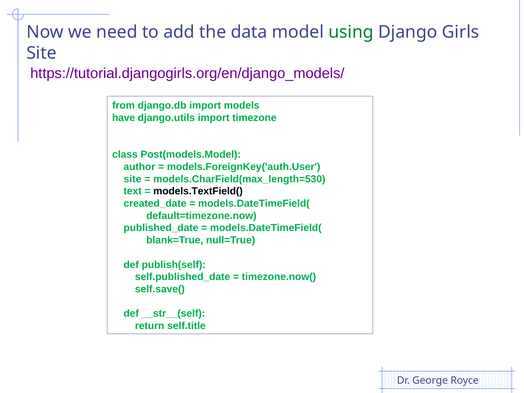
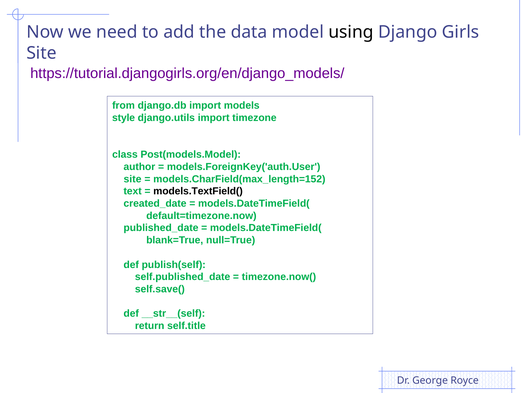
using colour: green -> black (351, 32)
have: have -> style (124, 118)
models.CharField(max_length=530: models.CharField(max_length=530 -> models.CharField(max_length=152 (239, 179)
